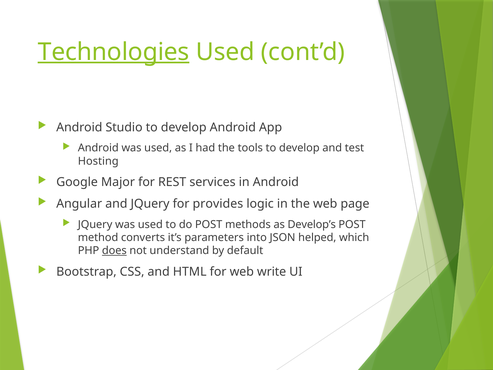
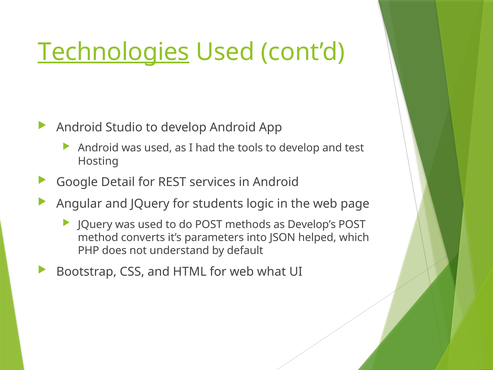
Major: Major -> Detail (118, 182)
provides: provides -> students (218, 204)
does underline: present -> none (114, 251)
write: write -> what (272, 271)
